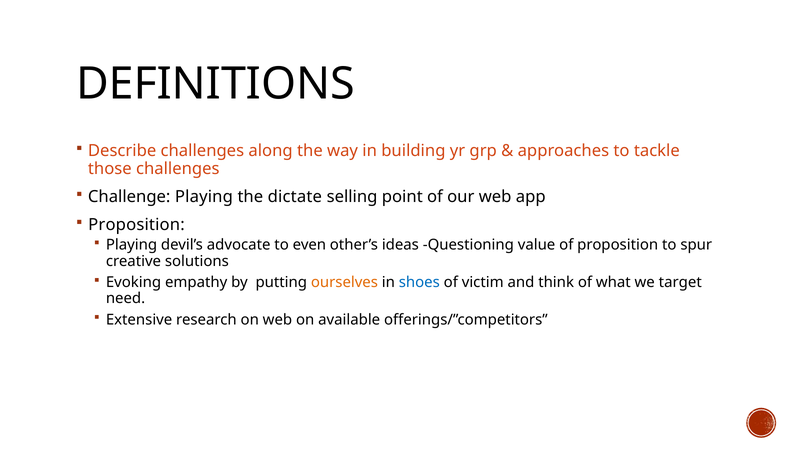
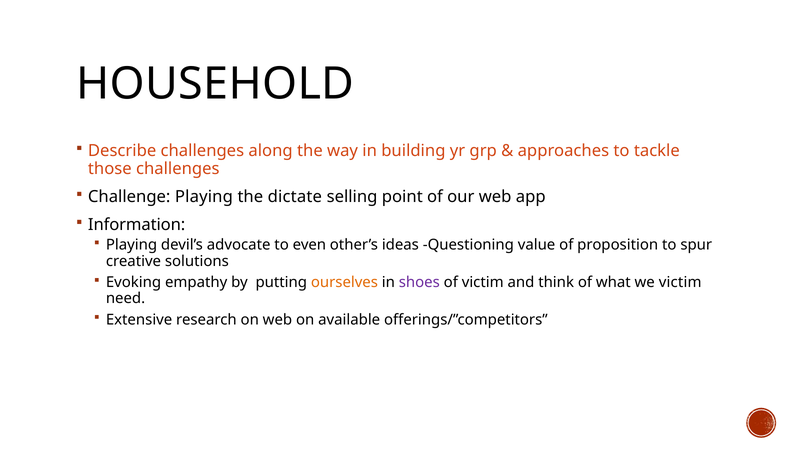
DEFINITIONS: DEFINITIONS -> HOUSEHOLD (215, 84)
Proposition: Proposition -> Information (137, 225)
shoes colour: blue -> purple (419, 282)
we target: target -> victim (680, 282)
